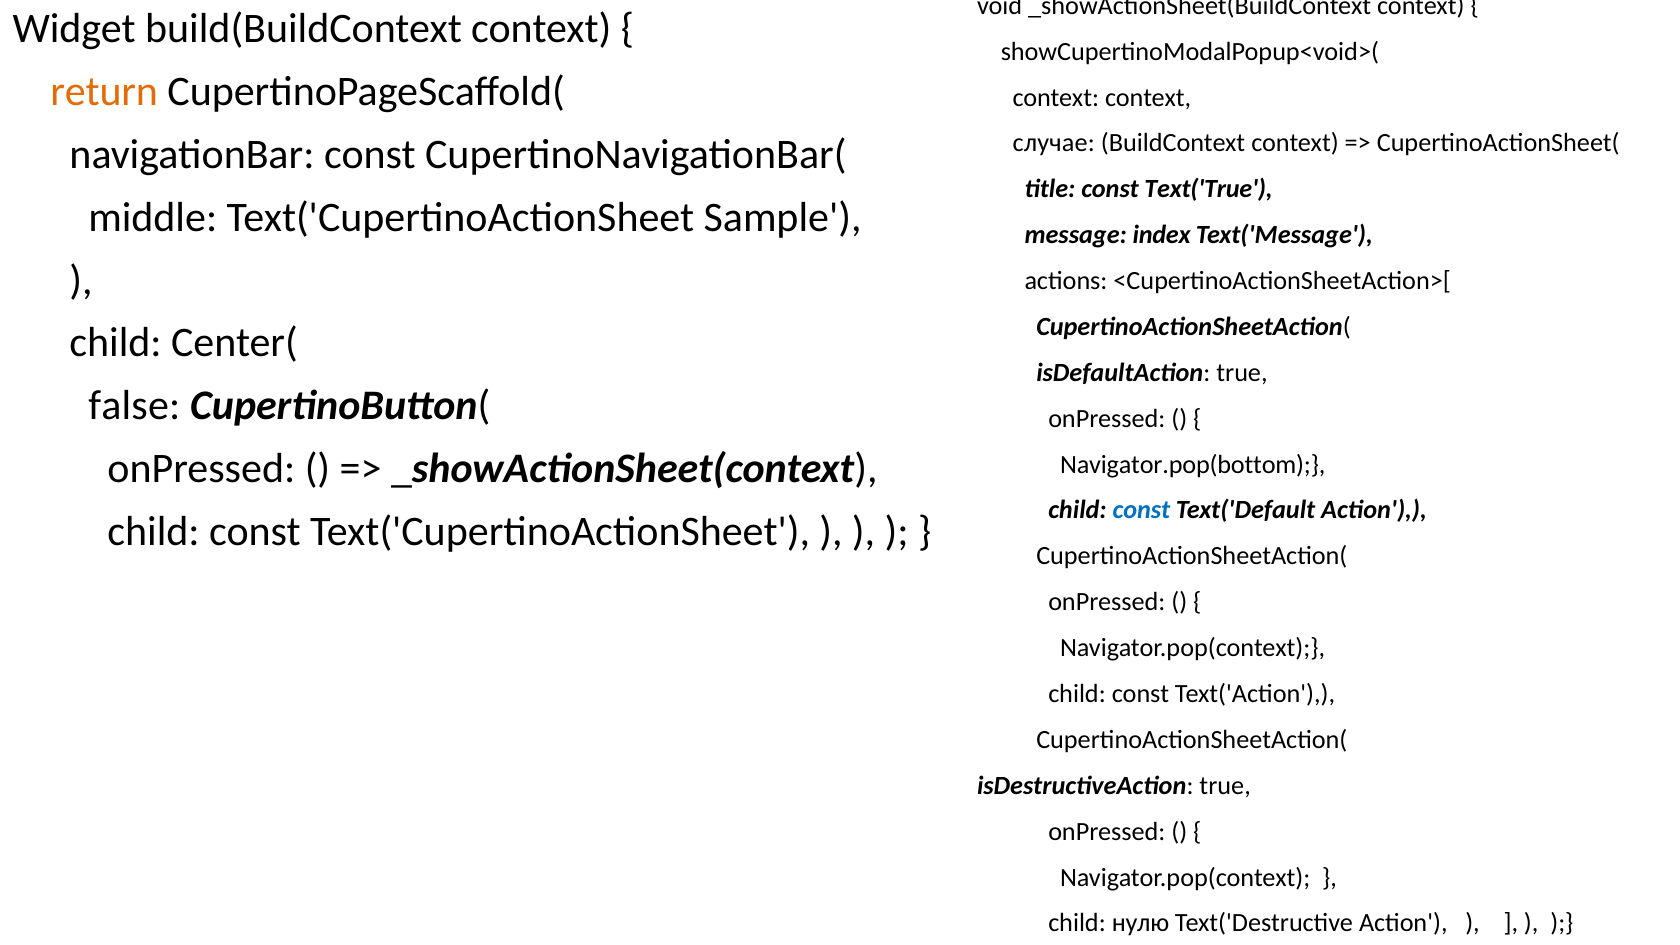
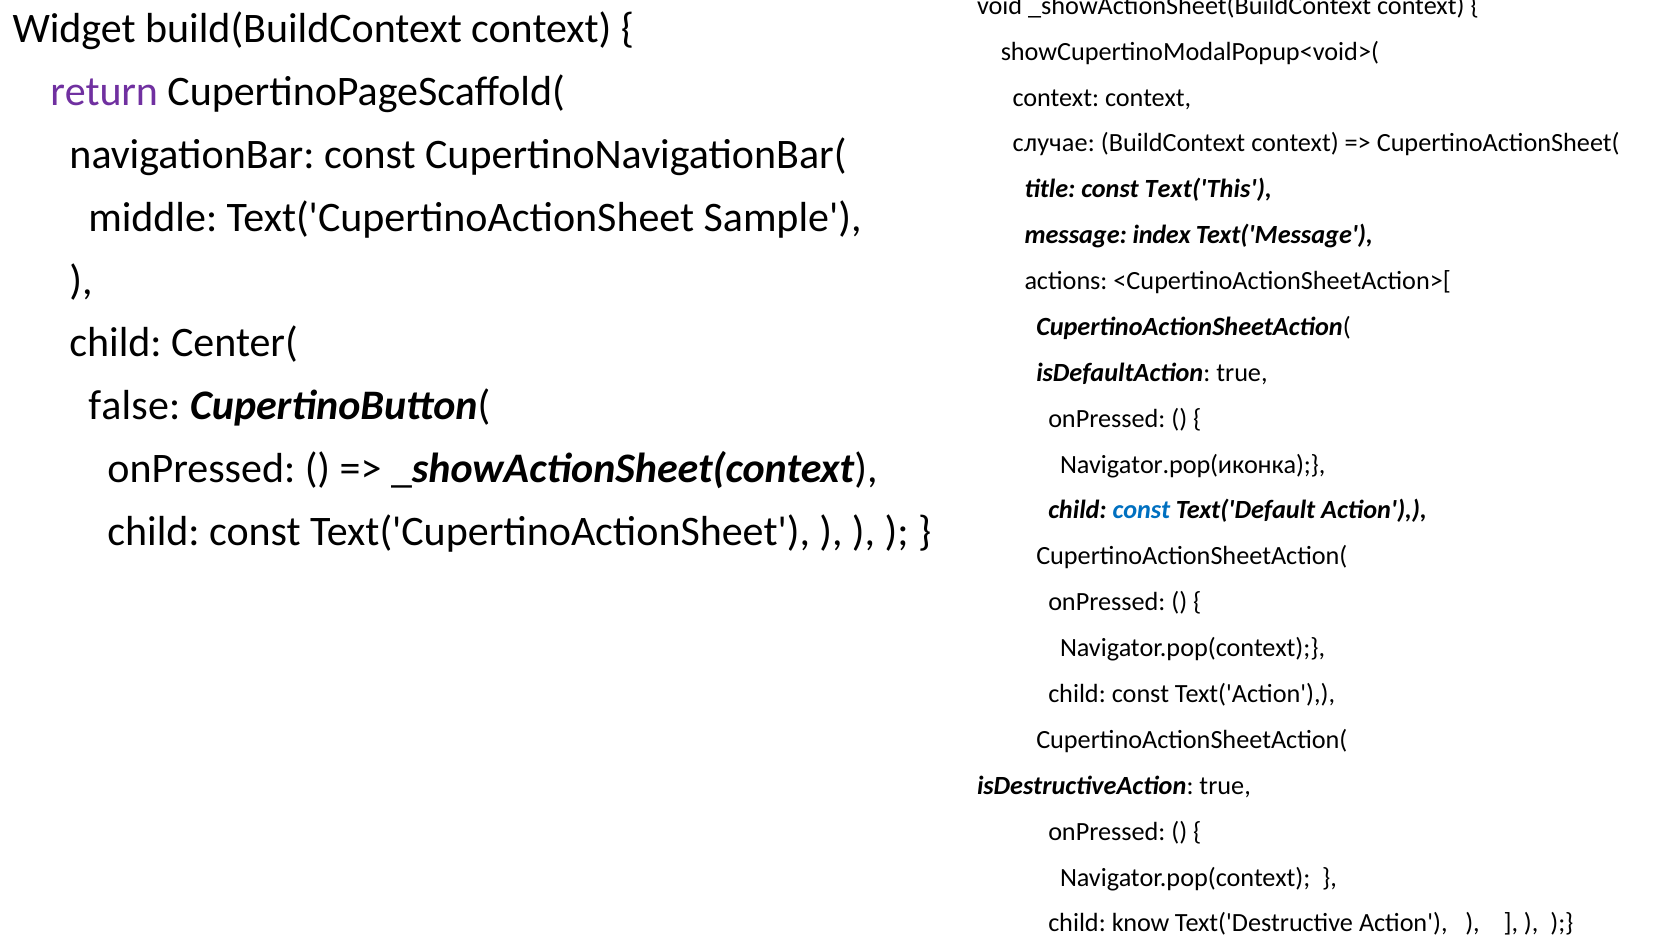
return colour: orange -> purple (104, 92)
Text('True: Text('True -> Text('This (1208, 189)
Navigator.pop(bottom: Navigator.pop(bottom -> Navigator.pop(иконка (1193, 464)
нулю: нулю -> know (1141, 923)
